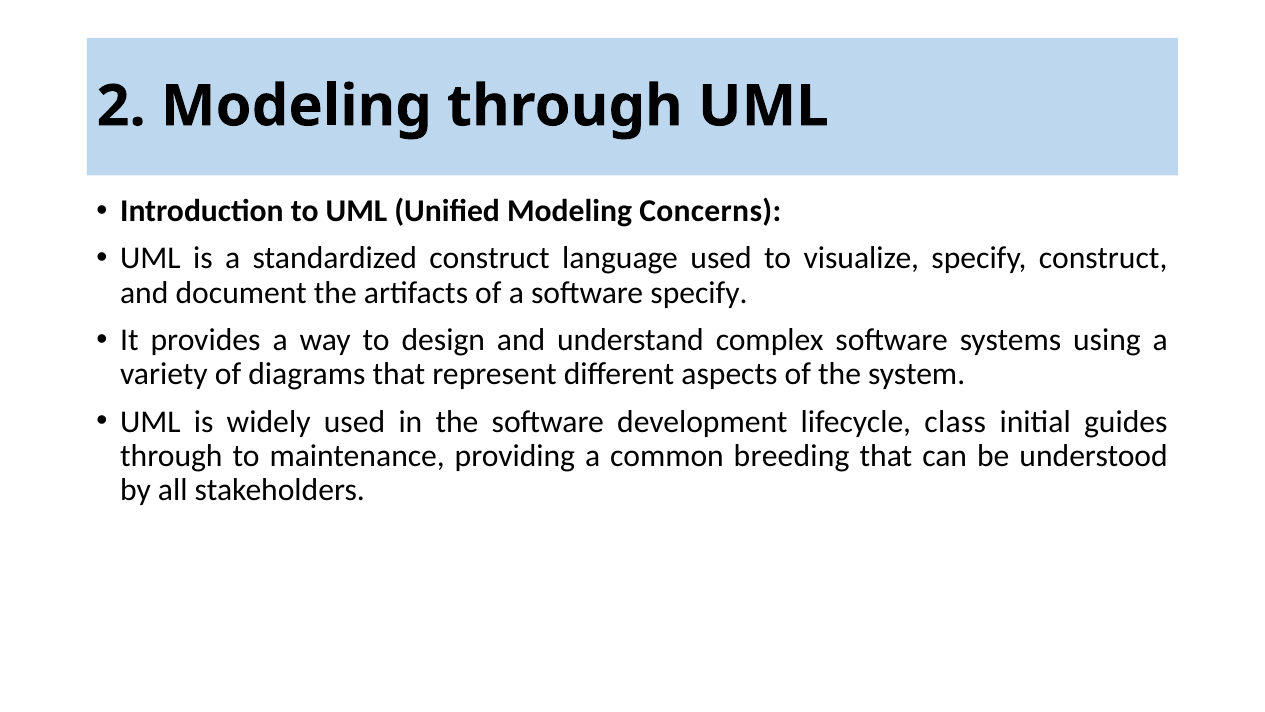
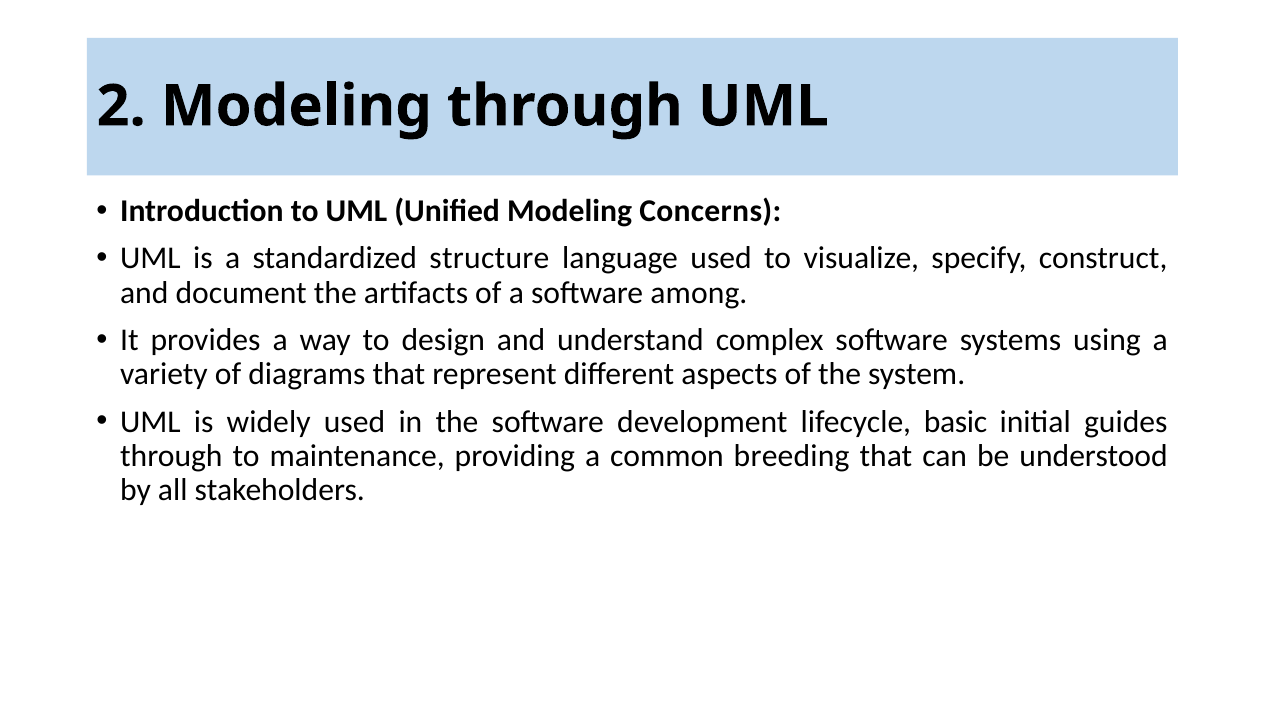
standardized construct: construct -> structure (489, 258)
software specify: specify -> among (699, 293)
class: class -> basic (956, 421)
